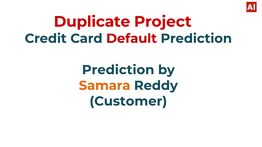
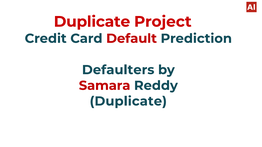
Prediction: Prediction -> Defaulters (118, 70)
Samara colour: orange -> red (105, 86)
Customer: Customer -> Duplicate (128, 101)
